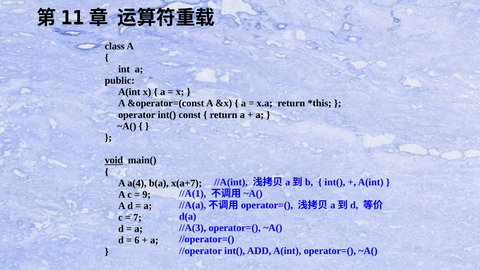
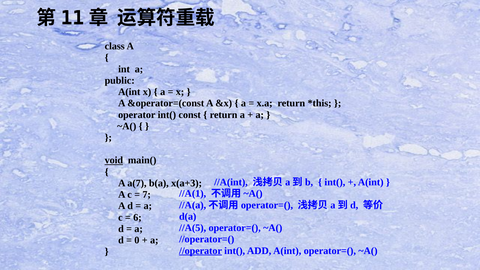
a(4: a(4 -> a(7 (137, 183)
x(a+7: x(a+7 -> x(a+3 (187, 183)
9: 9 -> 7 (147, 195)
7: 7 -> 6 (137, 217)
//A(3: //A(3 -> //A(5 (193, 228)
6: 6 -> 0 (137, 240)
//operator underline: none -> present (201, 251)
